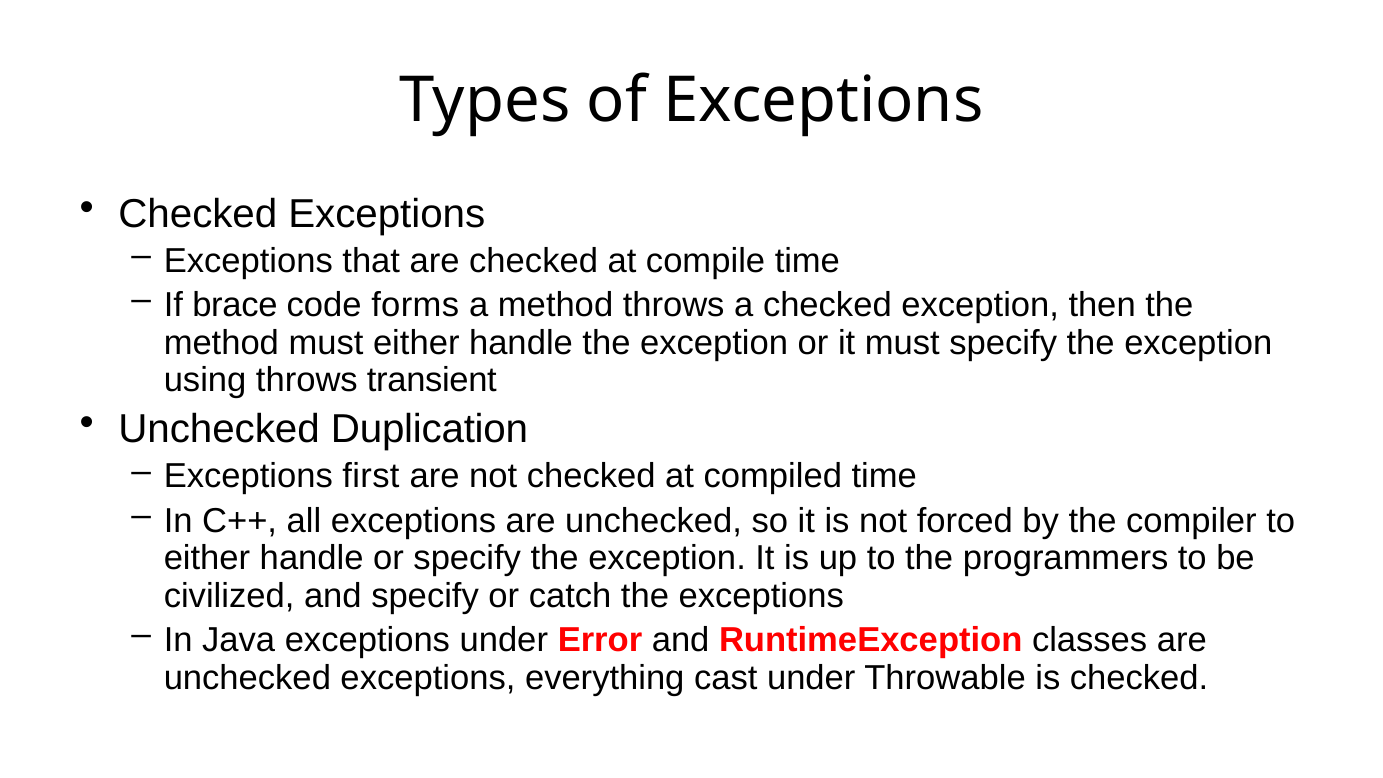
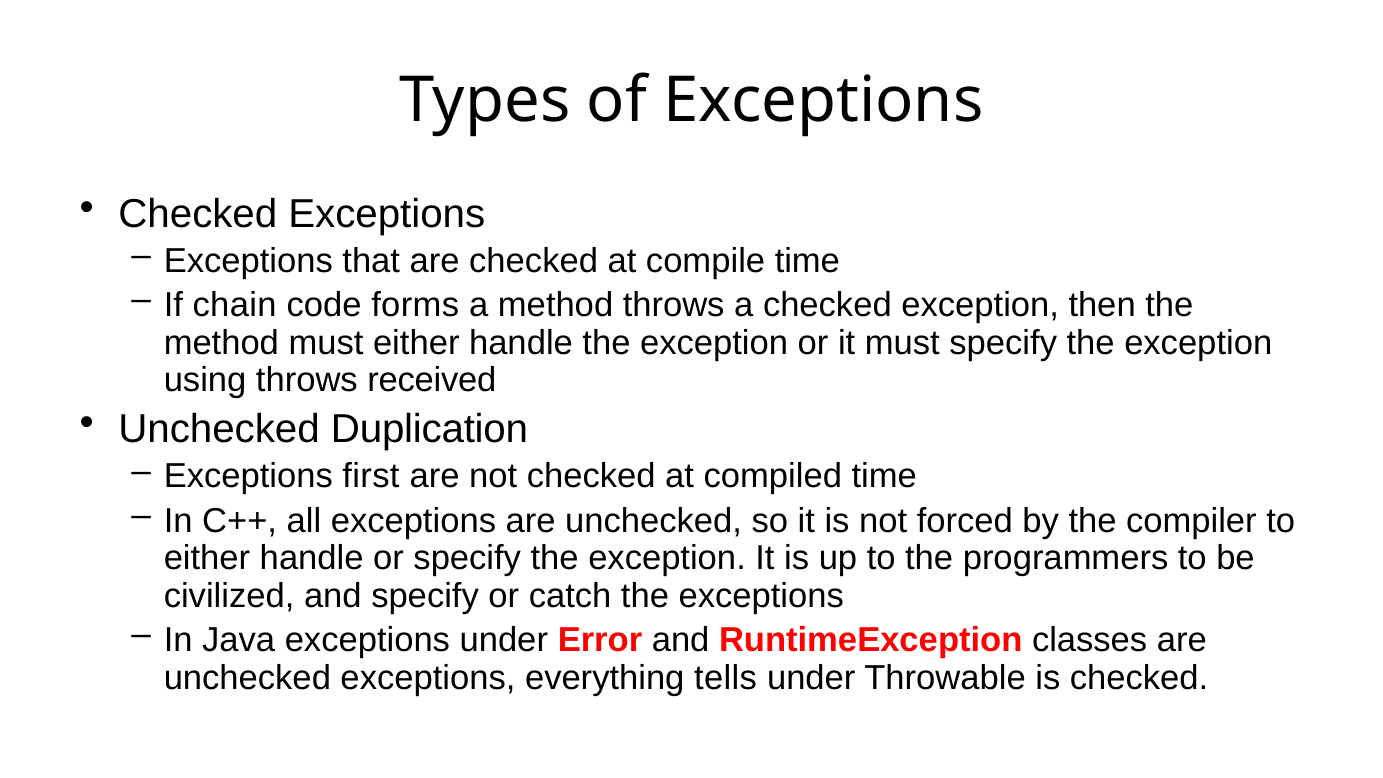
brace: brace -> chain (235, 305)
transient: transient -> received (432, 380)
cast: cast -> tells (726, 678)
